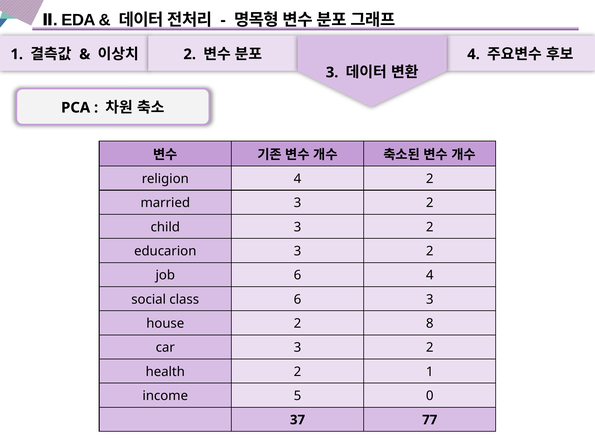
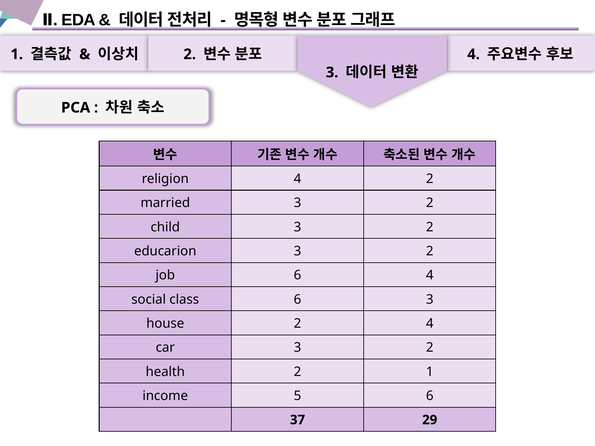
2 8: 8 -> 4 (430, 324)
5 0: 0 -> 6 (430, 396)
77: 77 -> 29 (430, 420)
